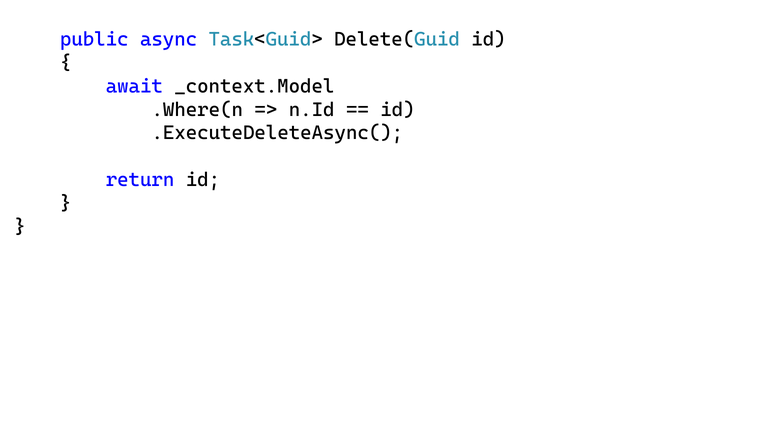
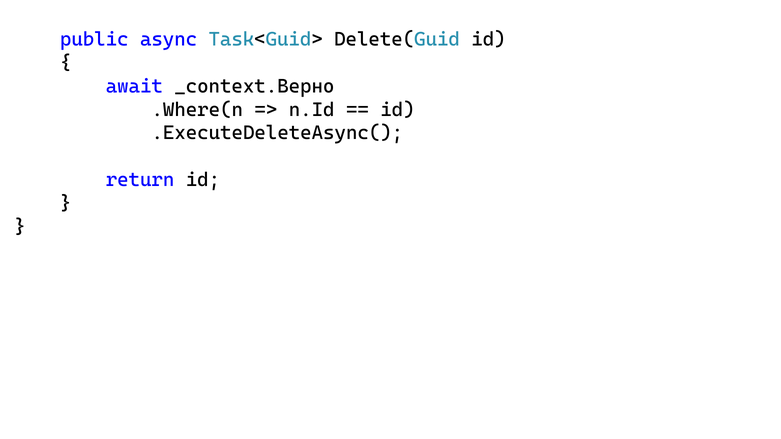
_context.Model: _context.Model -> _context.Верно (254, 86)
